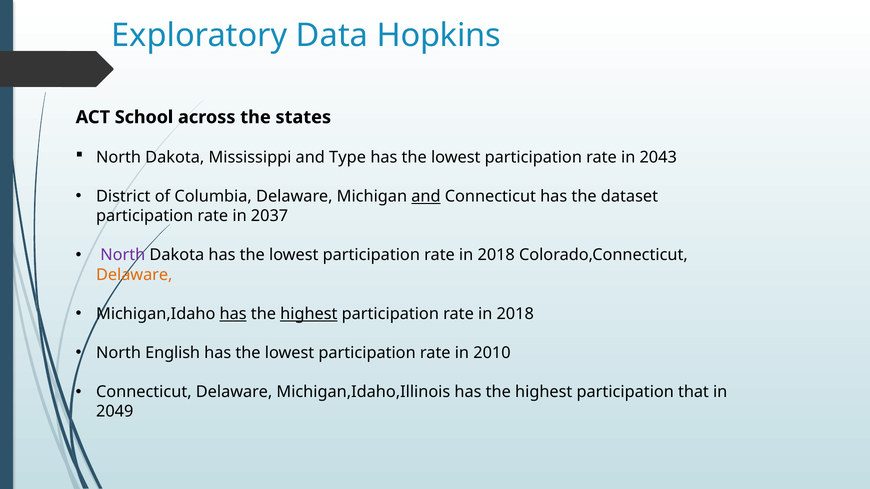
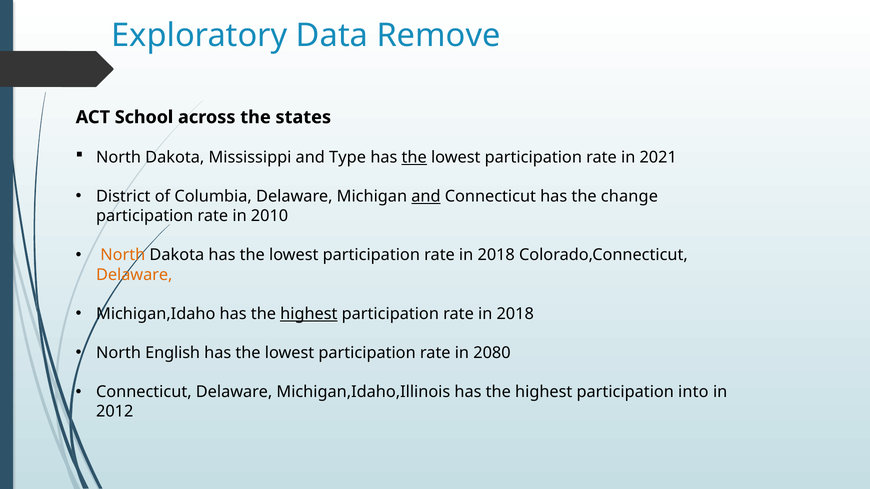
Hopkins: Hopkins -> Remove (439, 36)
the underline: none -> present (414, 157)
2043: 2043 -> 2021 (658, 157)
dataset: dataset -> change (629, 197)
2037: 2037 -> 2010 (270, 216)
North colour: purple -> orange (123, 255)
has underline: present -> none (233, 314)
2010: 2010 -> 2080 (492, 353)
that: that -> into (693, 392)
2049: 2049 -> 2012 (115, 412)
